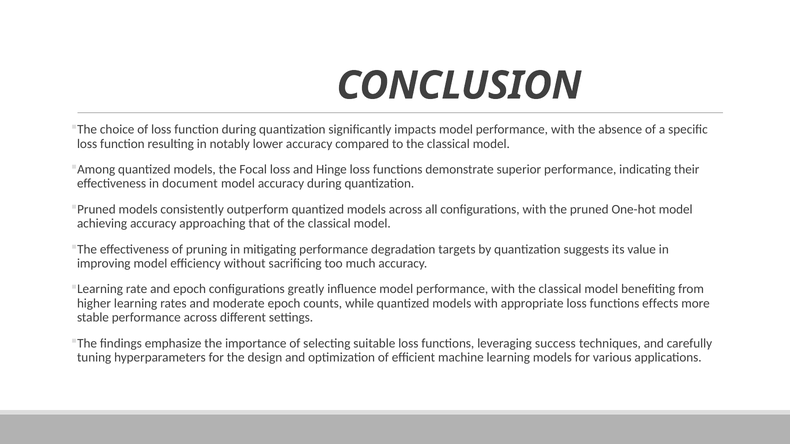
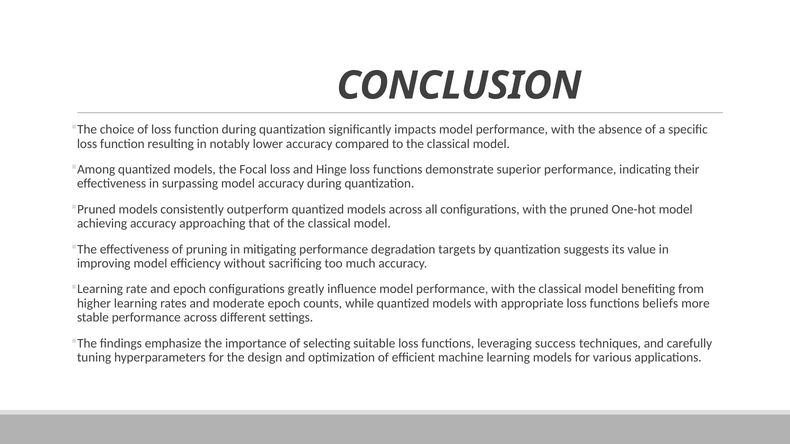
document: document -> surpassing (190, 184)
effects: effects -> beliefs (660, 304)
